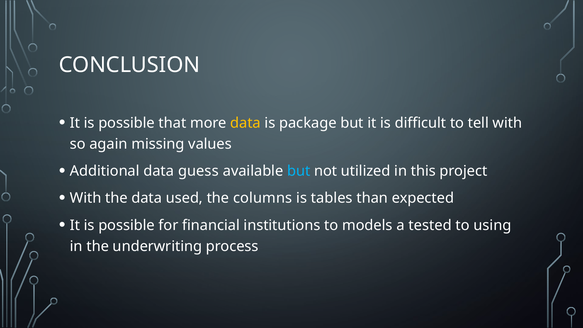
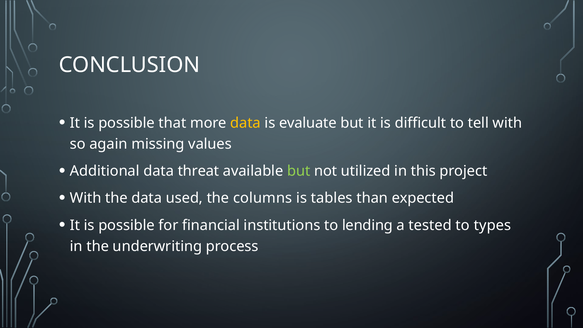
package: package -> evaluate (308, 123)
guess: guess -> threat (199, 171)
but colour: light blue -> light green (299, 171)
models: models -> lending (367, 225)
using: using -> types (492, 225)
